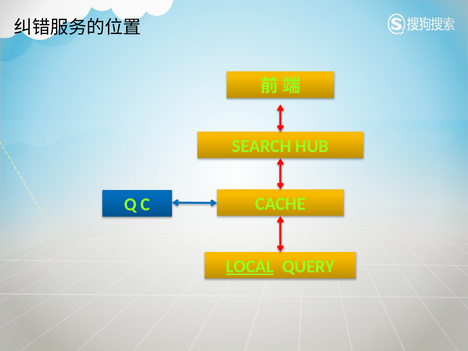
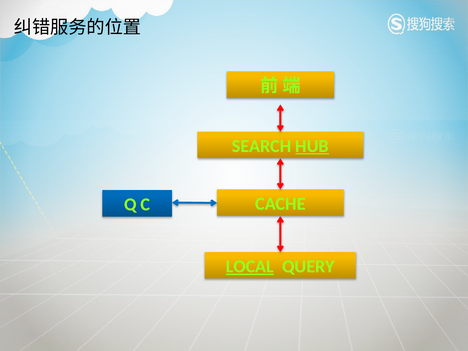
HUB underline: none -> present (312, 146)
